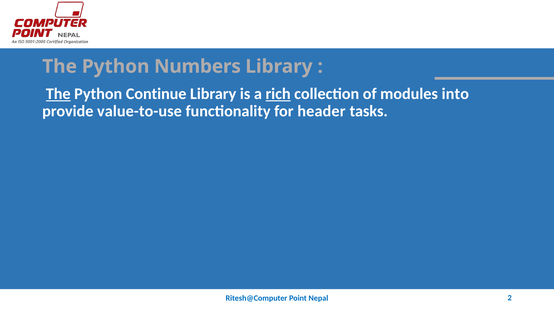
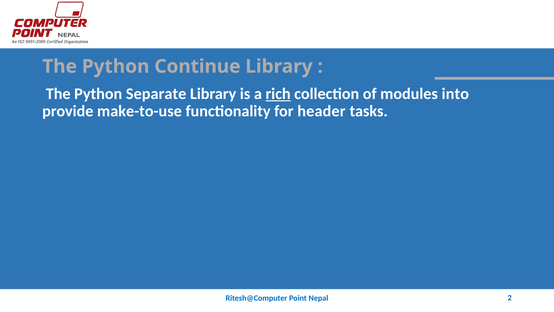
Numbers: Numbers -> Continue (197, 66)
The underline: present -> none (58, 94)
Continue: Continue -> Separate (156, 94)
value-to-use: value-to-use -> make-to-use (139, 111)
